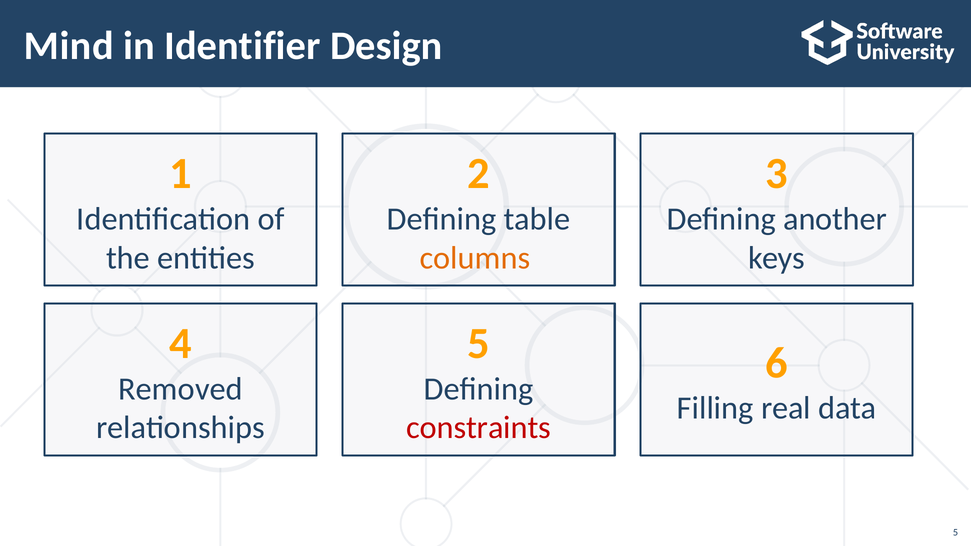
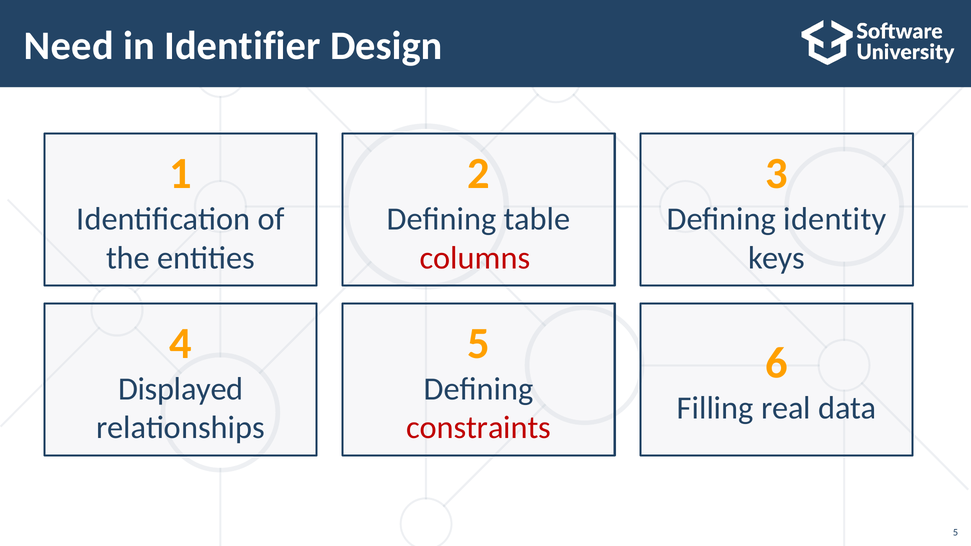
Mind: Mind -> Need (69, 46)
another: another -> identity (835, 219)
columns colour: orange -> red (475, 258)
Removed: Removed -> Displayed (181, 389)
